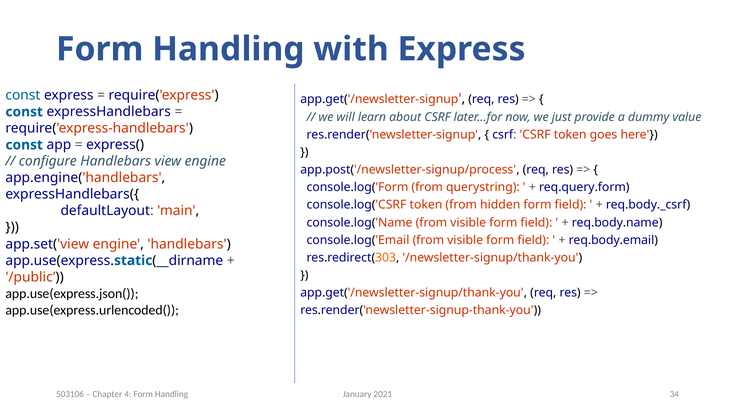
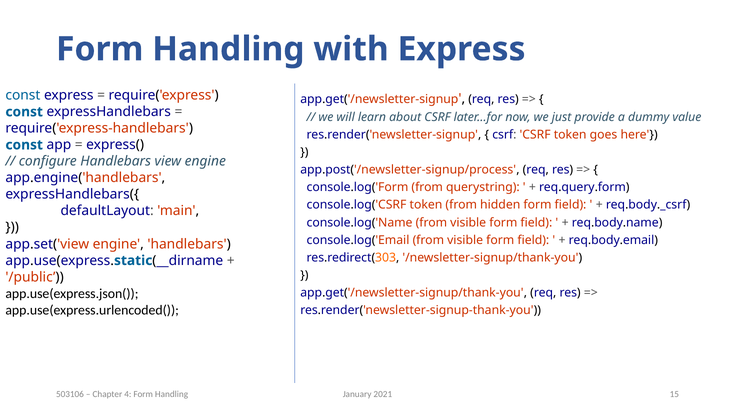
34: 34 -> 15 (674, 395)
